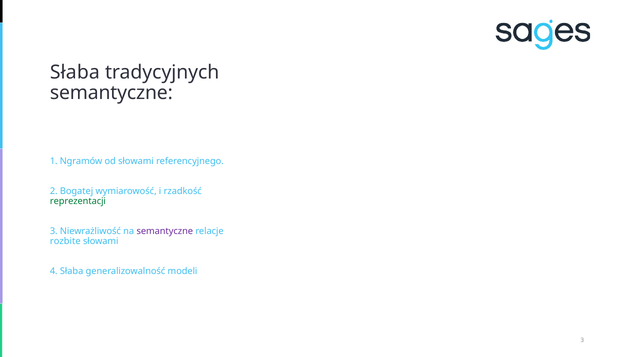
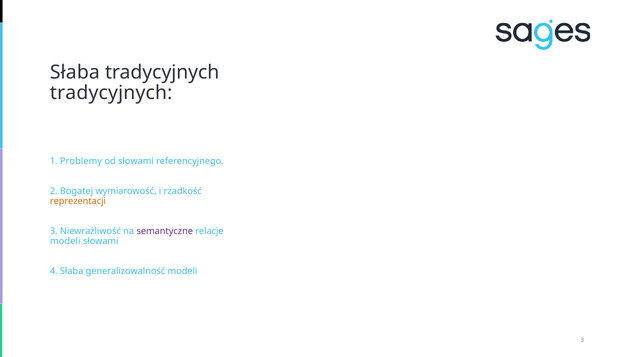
semantyczne: semantyczne -> tradycyjnych (111, 93)
Ngramów: Ngramów -> Problemy (81, 161)
reprezentacji colour: green -> orange (78, 201)
rozbite: rozbite -> modeli (65, 241)
